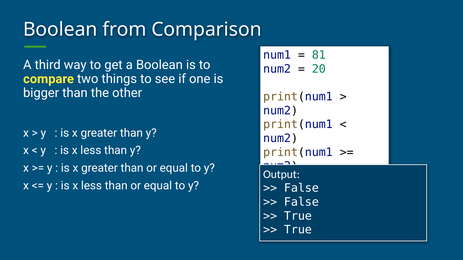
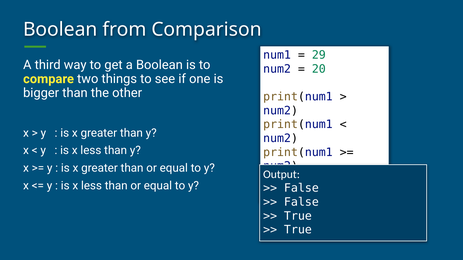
81: 81 -> 29 (319, 55)
